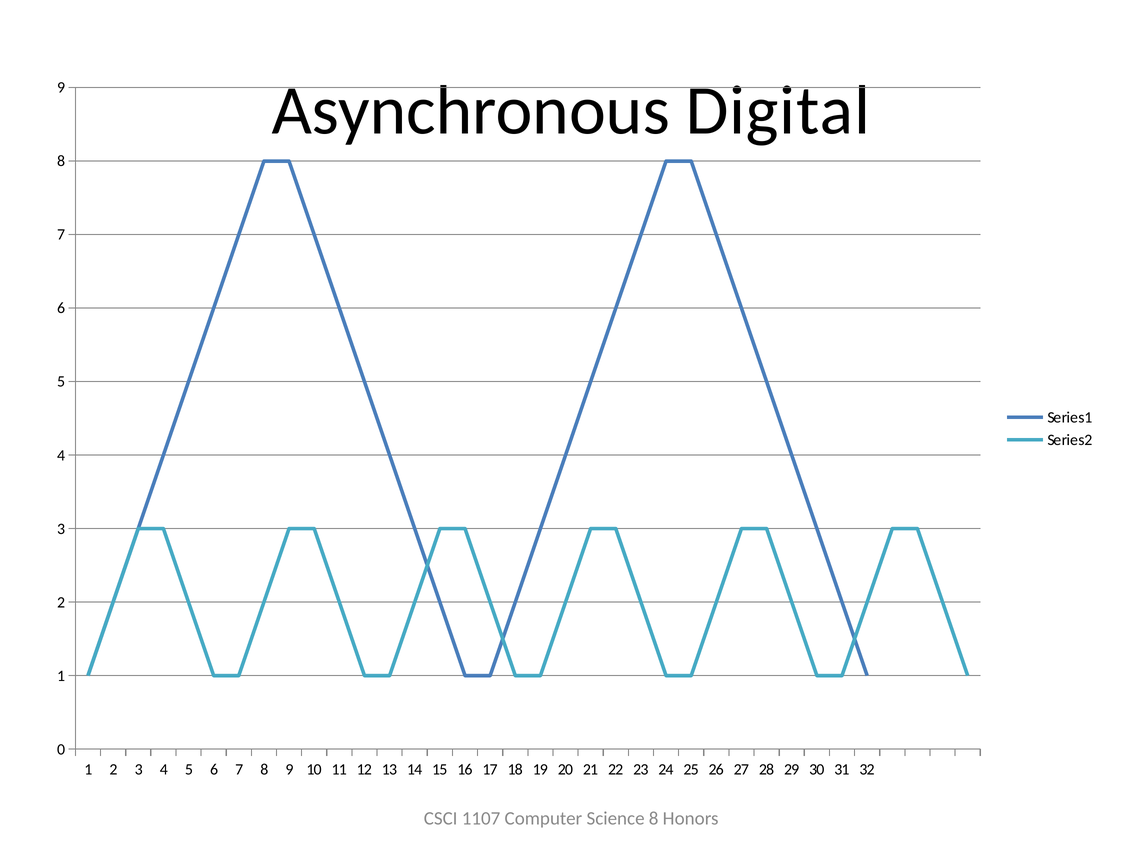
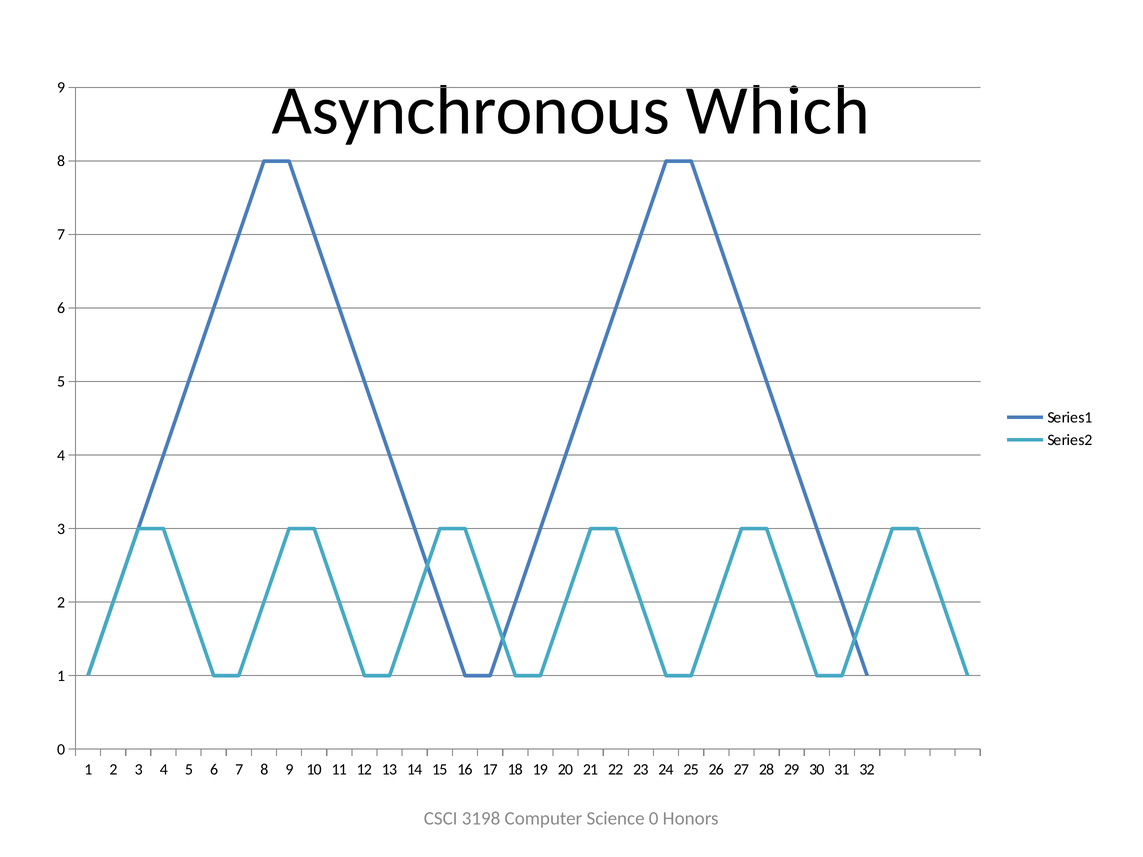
Digital: Digital -> Which (778, 111)
1107: 1107 -> 3198 (481, 818)
Science 8: 8 -> 0 (654, 818)
